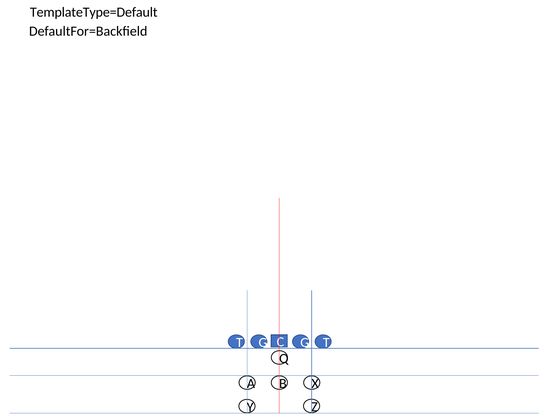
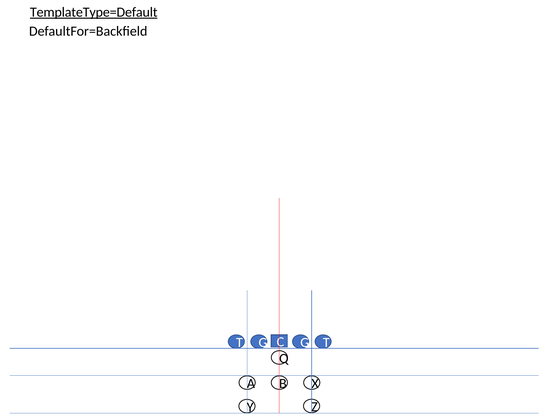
TemplateType=Default underline: none -> present (94, 12)
